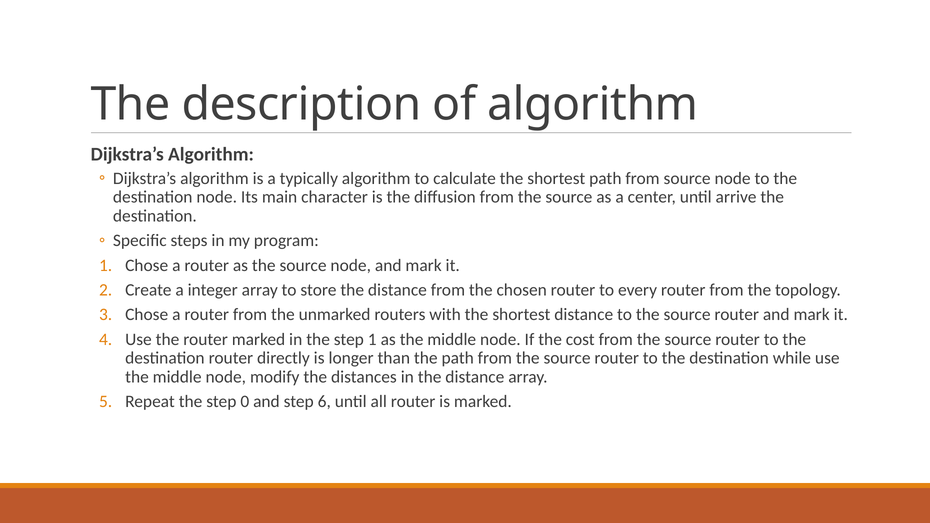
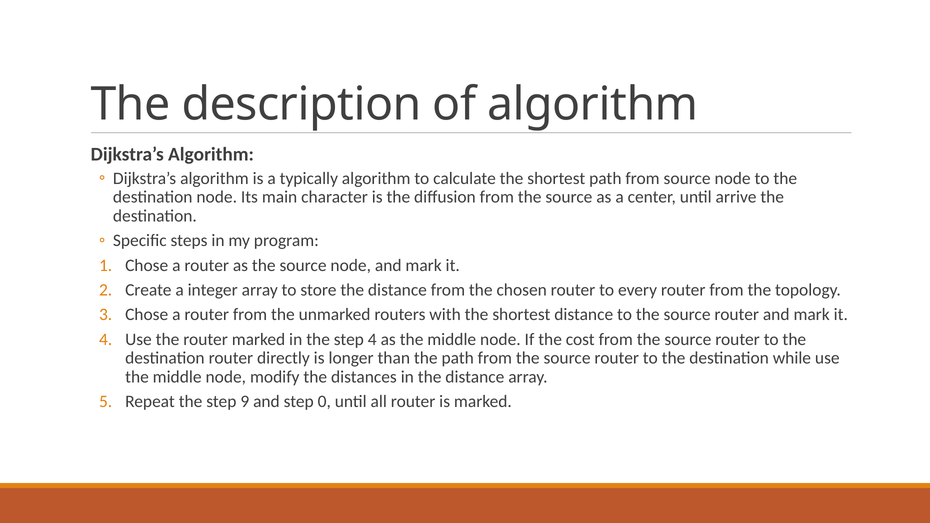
step 1: 1 -> 4 (372, 339)
0: 0 -> 9 (245, 402)
6: 6 -> 0 (324, 402)
